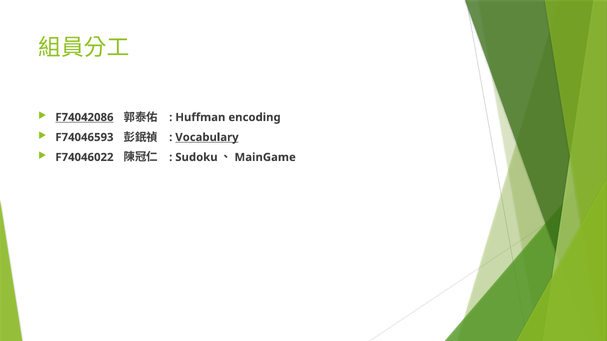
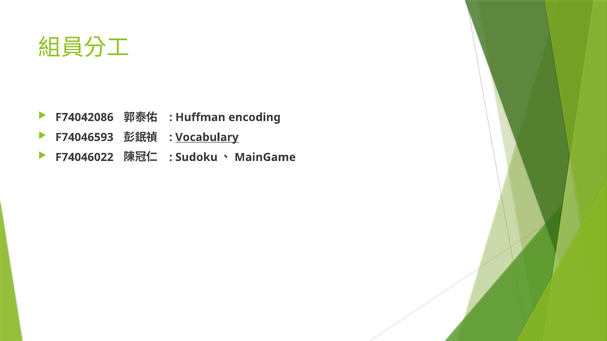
F74042086 underline: present -> none (84, 117)
